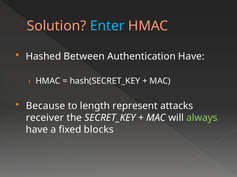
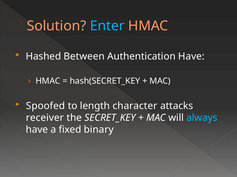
Because: Because -> Spoofed (46, 106)
represent: represent -> character (135, 106)
always colour: light green -> light blue (202, 118)
blocks: blocks -> binary (99, 130)
